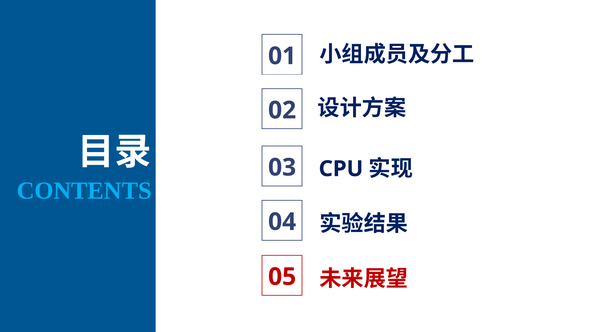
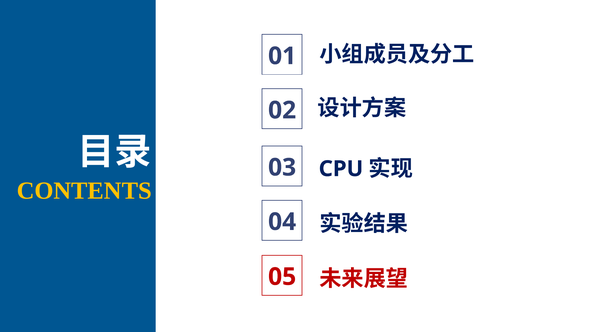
CONTENTS colour: light blue -> yellow (84, 191)
